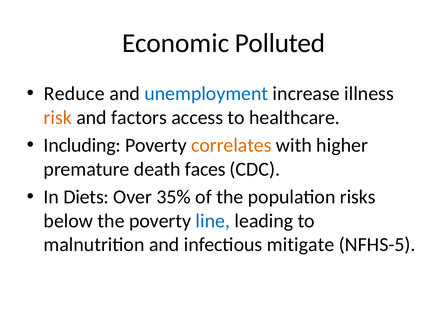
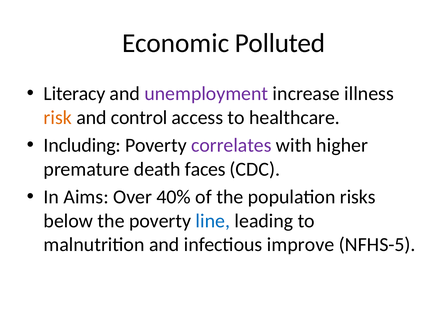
Reduce: Reduce -> Literacy (74, 94)
unemployment colour: blue -> purple (206, 94)
factors: factors -> control (139, 118)
correlates colour: orange -> purple (231, 145)
Diets: Diets -> Aims (86, 197)
35%: 35% -> 40% (174, 197)
mitigate: mitigate -> improve (301, 245)
